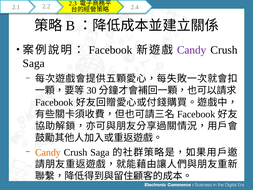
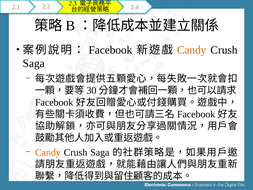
Candy colour: purple -> orange (192, 50)
